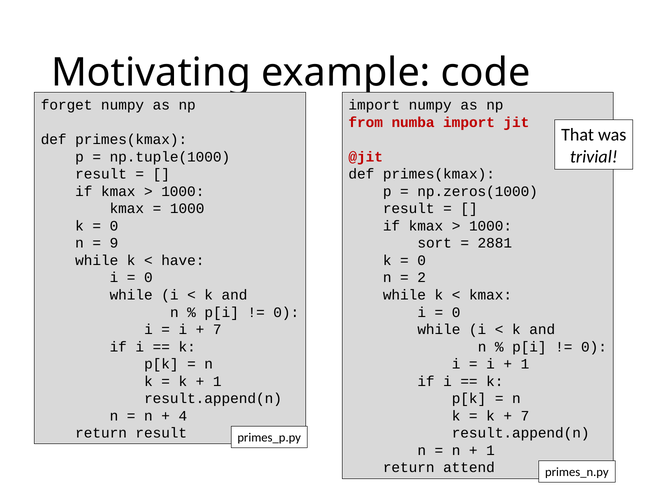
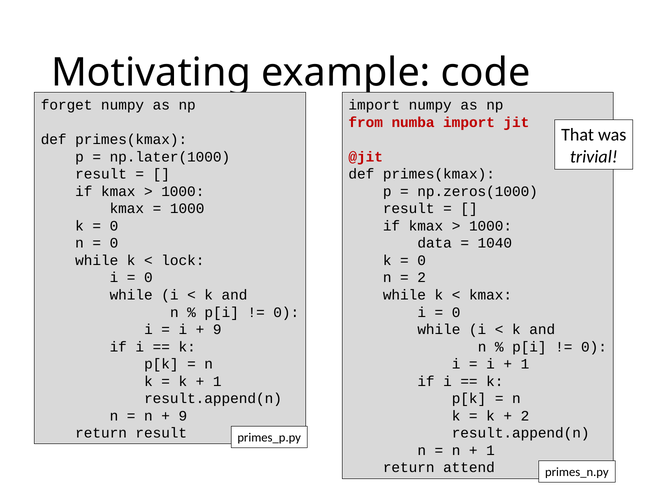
np.tuple(1000: np.tuple(1000 -> np.later(1000 (170, 157)
9: 9 -> 0 (114, 243)
sort: sort -> data (435, 243)
2881: 2881 -> 1040 (495, 243)
have: have -> lock (183, 260)
7: 7 -> 9 (217, 330)
4: 4 -> 9 (183, 416)
7: 7 -> 2 (525, 416)
